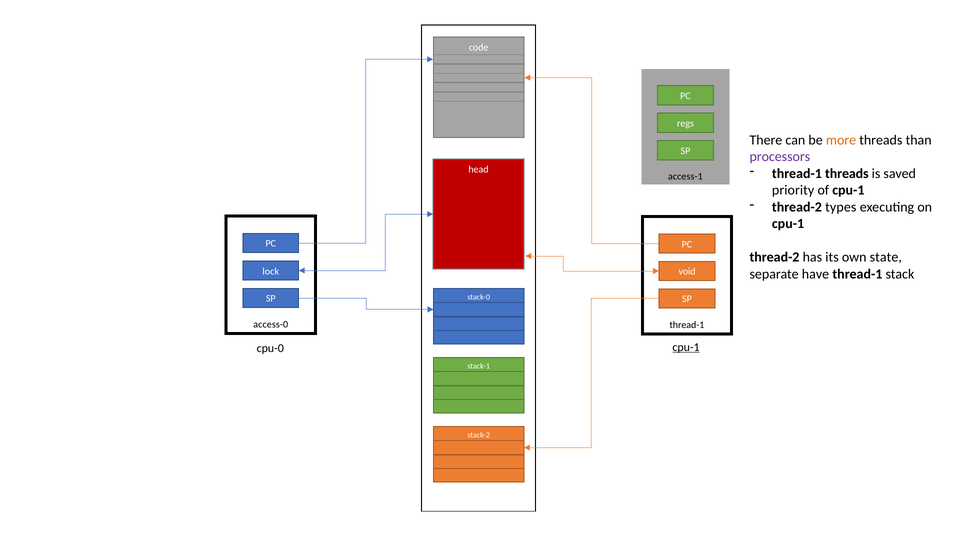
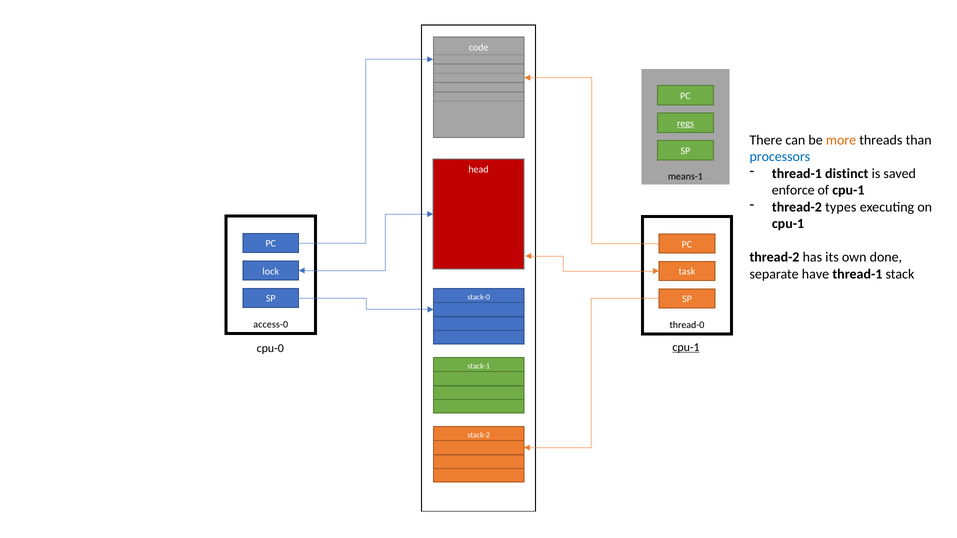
regs underline: none -> present (685, 123)
processors colour: purple -> blue (780, 157)
thread-1 threads: threads -> distinct (847, 174)
access-1: access-1 -> means-1 (685, 177)
priority: priority -> enforce (793, 190)
state: state -> done (886, 257)
void: void -> task (687, 272)
thread-1: thread-1 -> thread-0 (687, 325)
